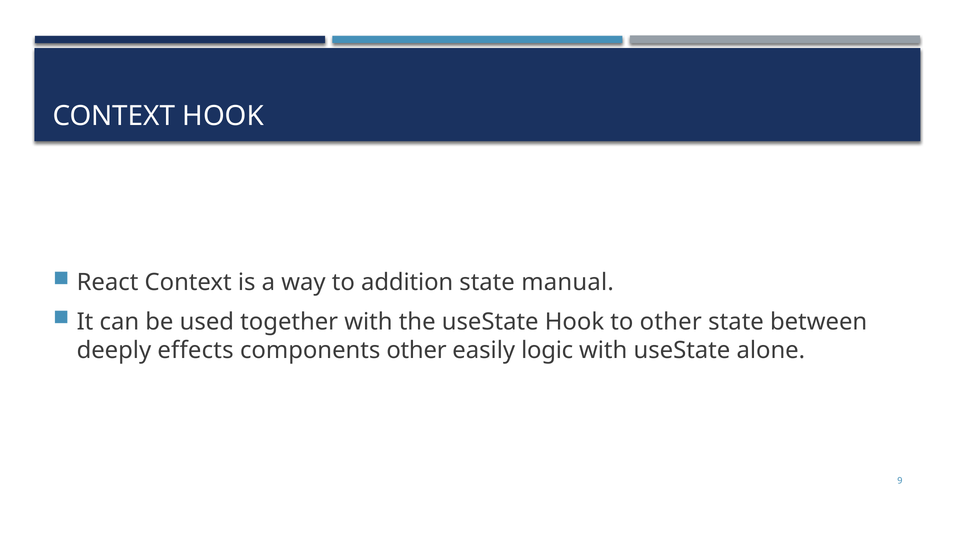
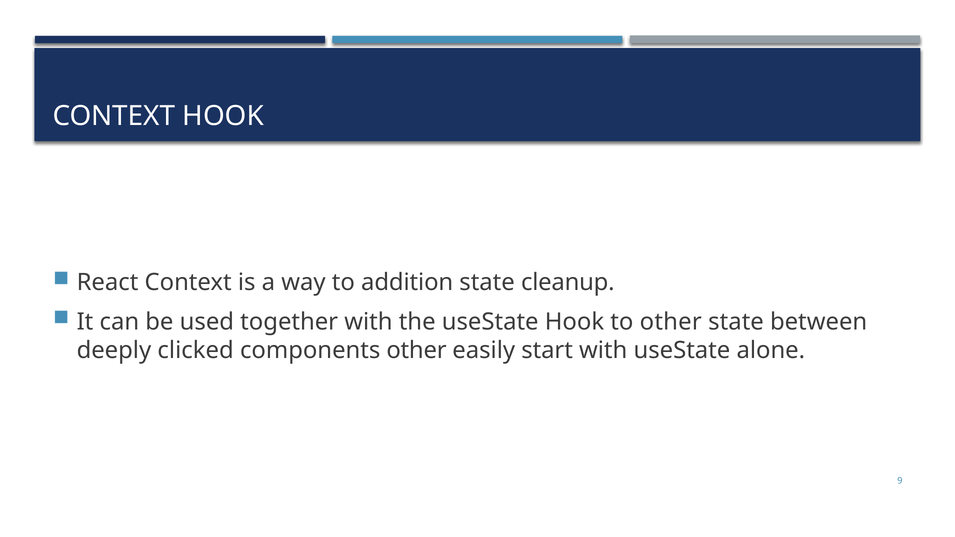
manual: manual -> cleanup (568, 283)
effects: effects -> clicked (196, 351)
logic: logic -> start (547, 351)
